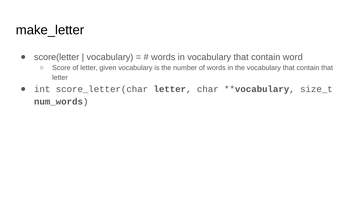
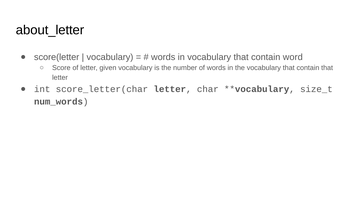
make_letter: make_letter -> about_letter (50, 30)
